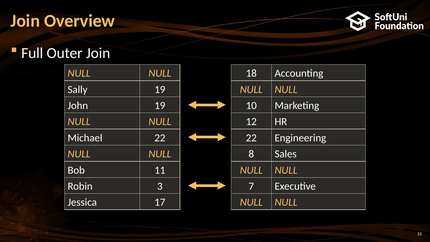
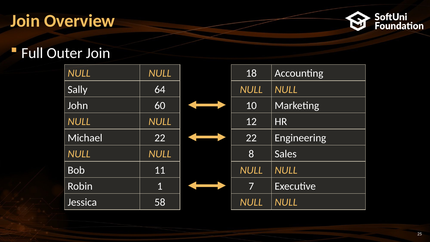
Sally 19: 19 -> 64 (160, 89)
John 19: 19 -> 60 (160, 106)
3: 3 -> 1 (160, 186)
17: 17 -> 58 (160, 202)
